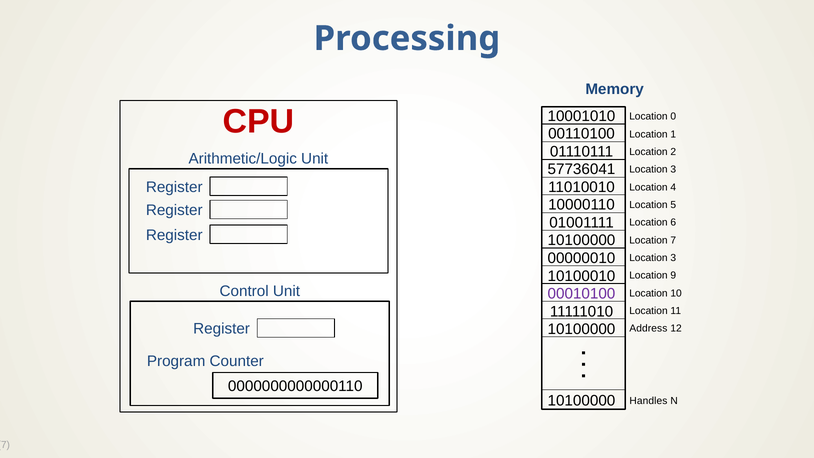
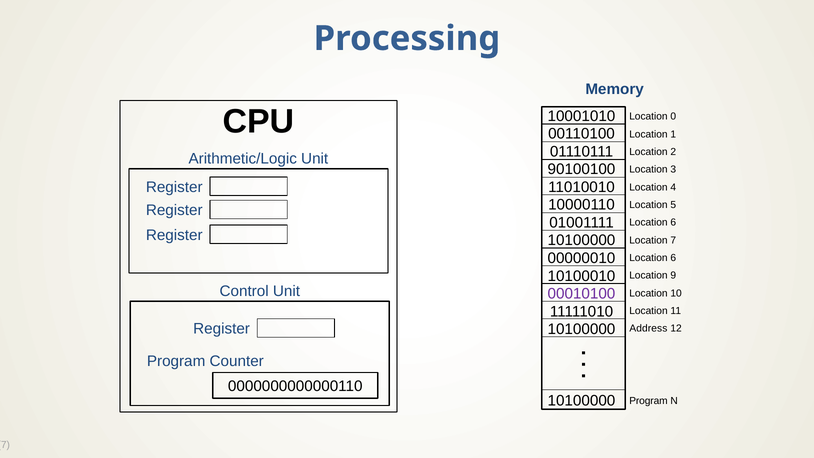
CPU colour: red -> black (258, 122)
57736041: 57736041 -> 90100100 (581, 169)
3: 3 -> 6 (673, 258)
Handles: Handles -> Program (648, 401)
